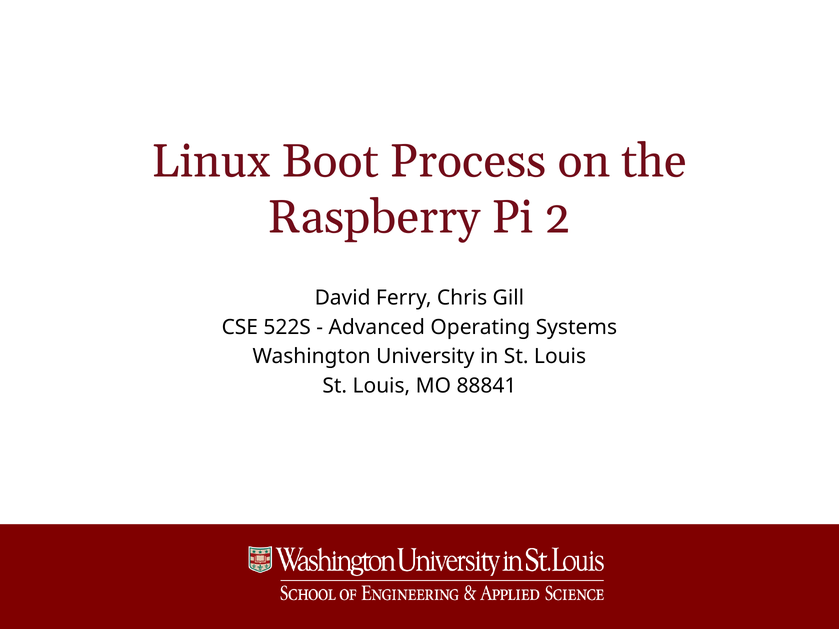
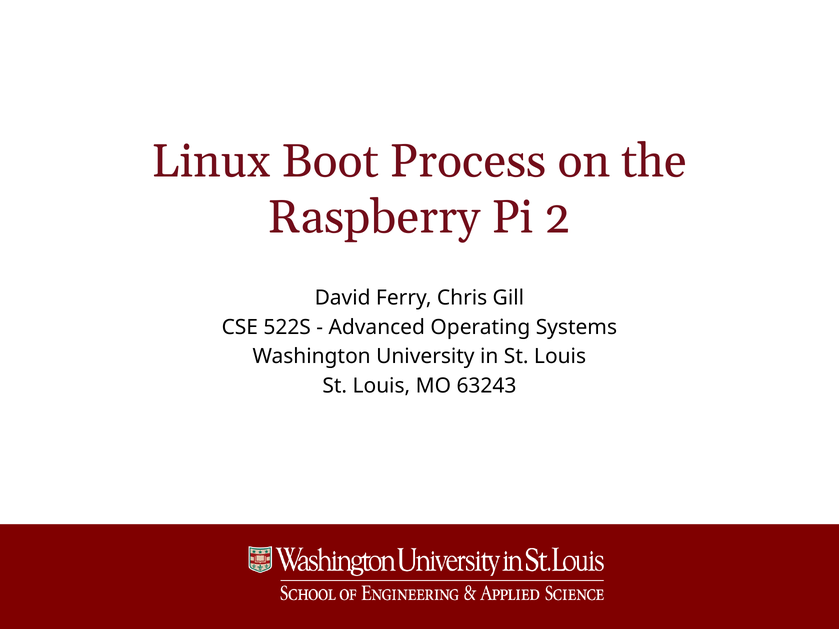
88841: 88841 -> 63243 (486, 386)
